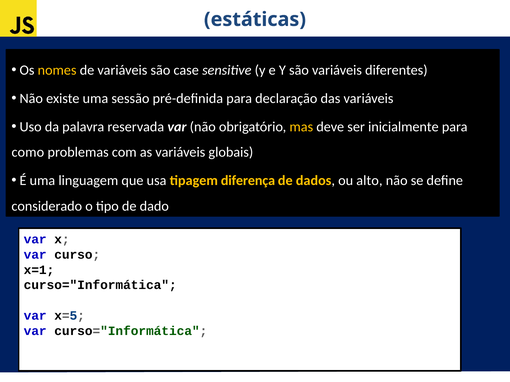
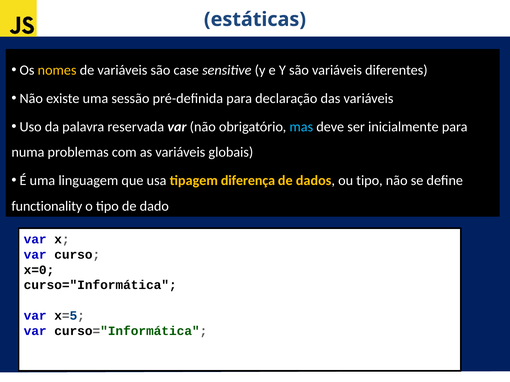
mas colour: yellow -> light blue (301, 127)
como: como -> numa (28, 153)
ou alto: alto -> tipo (369, 181)
considerado: considerado -> functionality (47, 206)
x=1: x=1 -> x=0 (39, 270)
